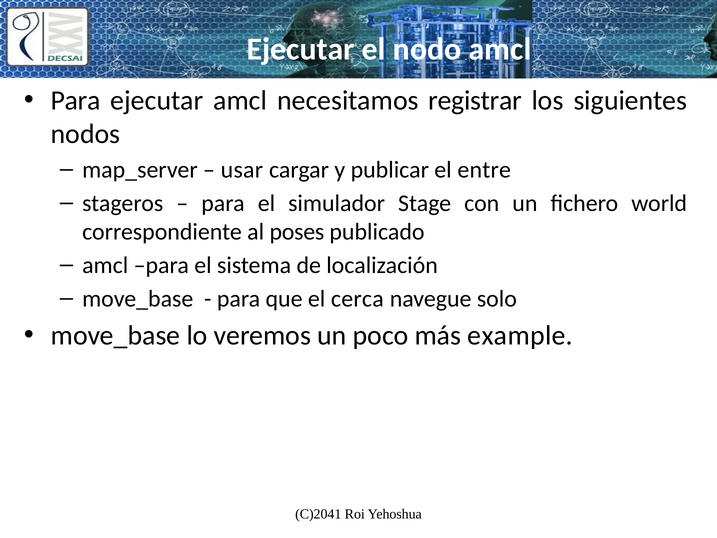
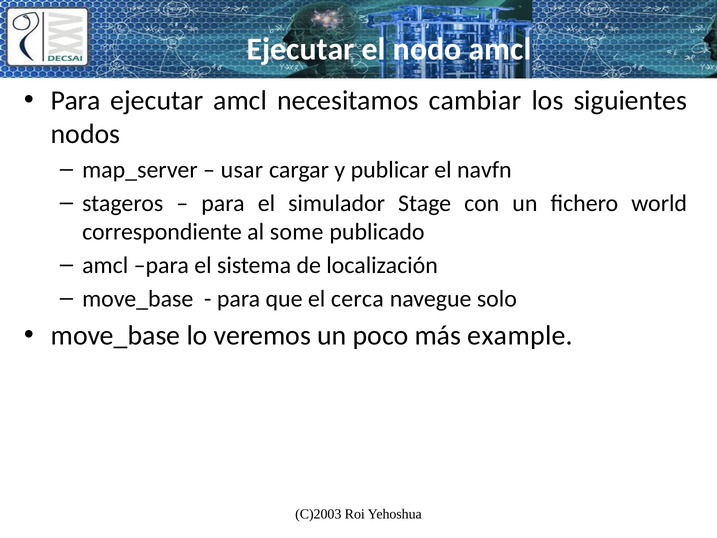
registrar: registrar -> cambiar (475, 101)
entre: entre -> navfn (484, 170)
poses: poses -> some (297, 232)
C)2041: C)2041 -> C)2003 (318, 514)
